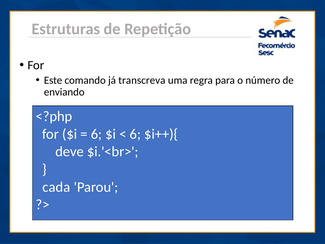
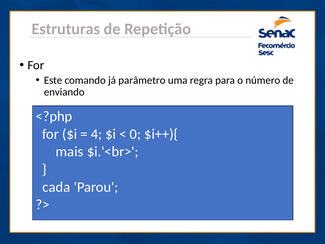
transcreva: transcreva -> parâmetro (142, 80)
6: 6 -> 4 (96, 134)
6: 6 -> 0 (135, 134)
deve: deve -> mais (69, 152)
